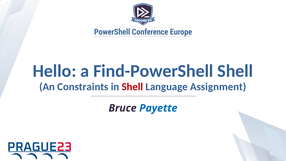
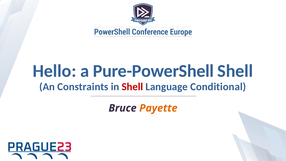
Find-PowerShell: Find-PowerShell -> Pure-PowerShell (153, 71)
Assignment: Assignment -> Conditional (218, 87)
Payette colour: blue -> orange (158, 108)
